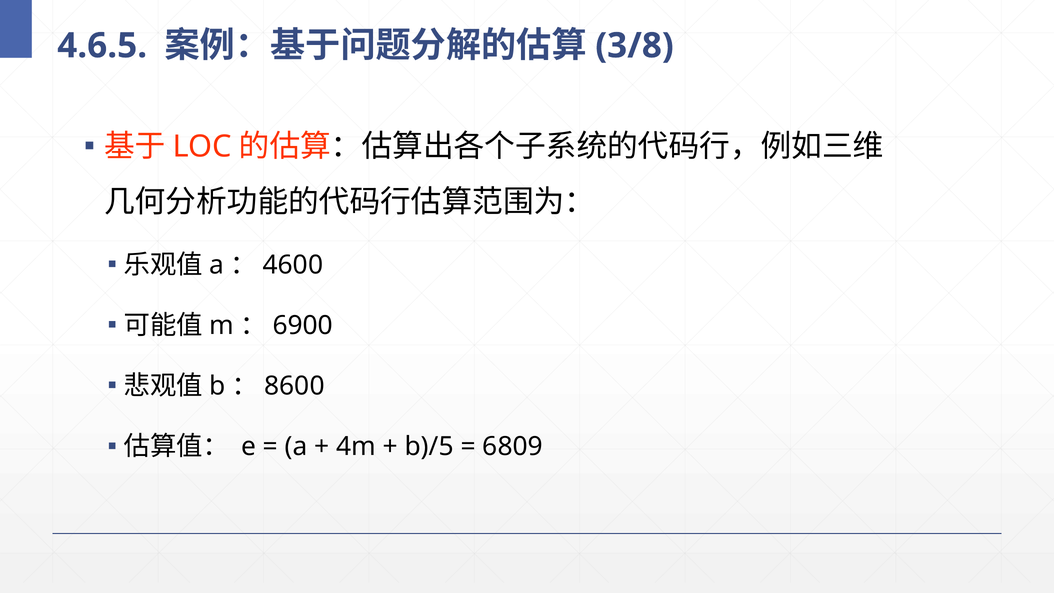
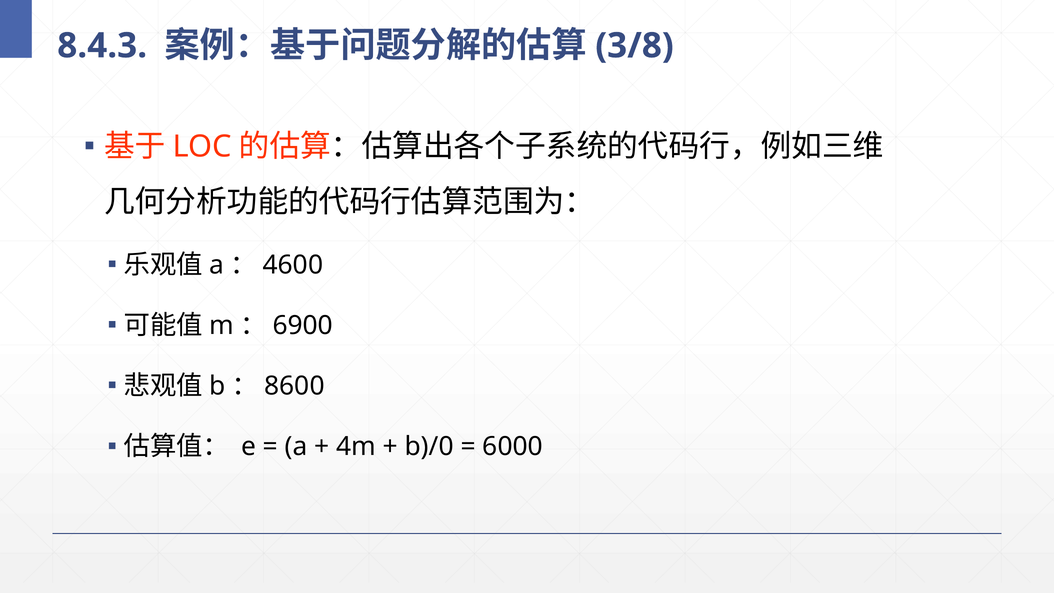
4.6.5: 4.6.5 -> 8.4.3 (102, 46)
b)/5: b)/5 -> b)/0 (429, 447)
6809: 6809 -> 6000 (513, 447)
